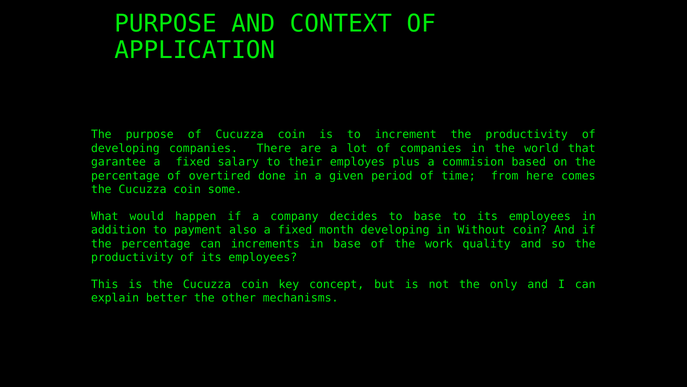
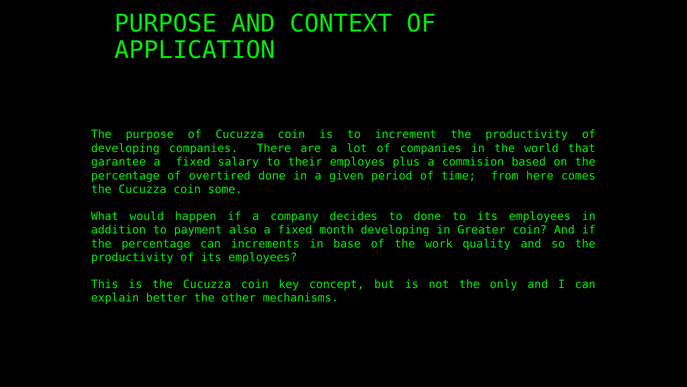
to base: base -> done (428, 216)
Without: Without -> Greater (481, 230)
